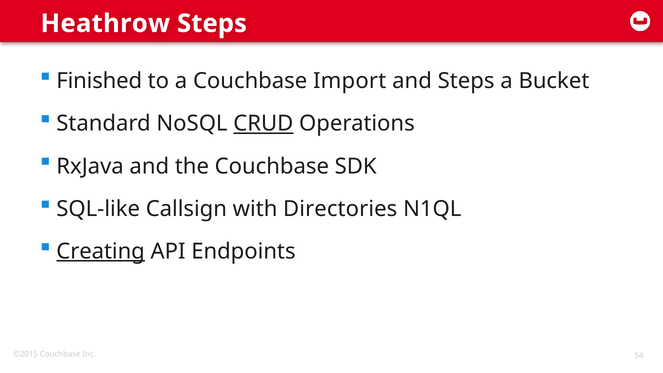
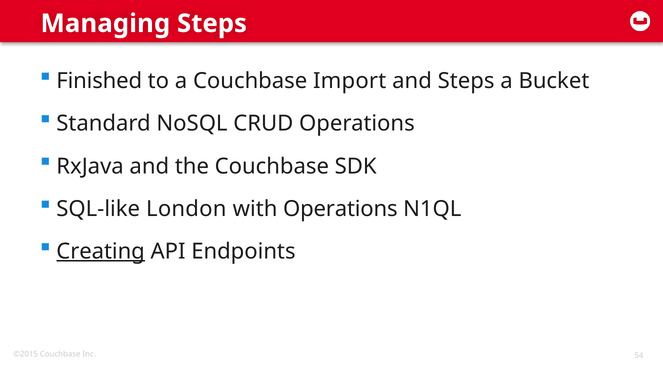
Heathrow: Heathrow -> Managing (105, 23)
CRUD underline: present -> none (263, 124)
Callsign: Callsign -> London (186, 209)
with Directories: Directories -> Operations (340, 209)
